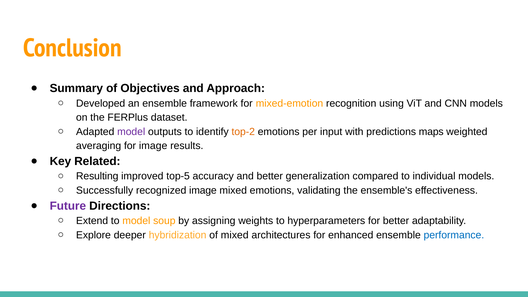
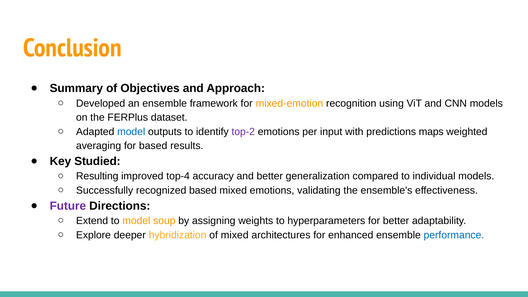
model colour: purple -> blue (131, 132)
top-2 colour: orange -> purple (243, 132)
for image: image -> based (153, 146)
Related: Related -> Studied (97, 161)
top-5: top-5 -> top-4 (178, 176)
recognized image: image -> based (203, 190)
